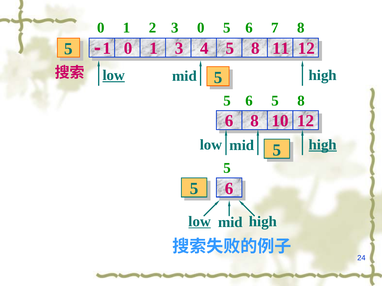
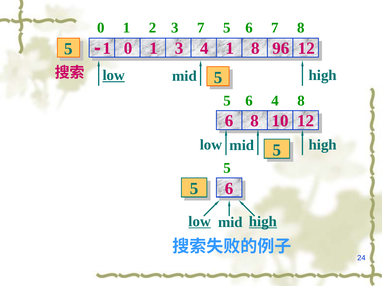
3 0: 0 -> 7 (201, 28)
4 5: 5 -> 1 (230, 48)
11: 11 -> 96 (281, 48)
5 6 5: 5 -> 4 (275, 101)
high underline: present -> none (323, 145)
high underline: none -> present (263, 222)
